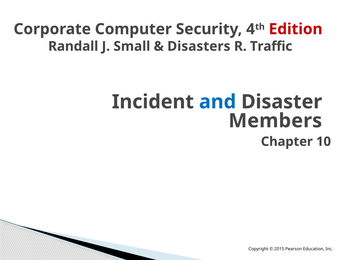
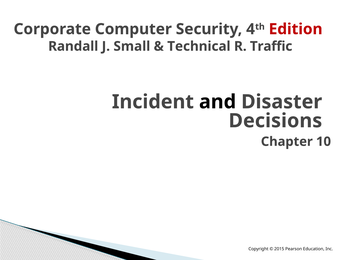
Disasters: Disasters -> Technical (199, 46)
and colour: blue -> black (218, 102)
Members: Members -> Decisions (275, 121)
